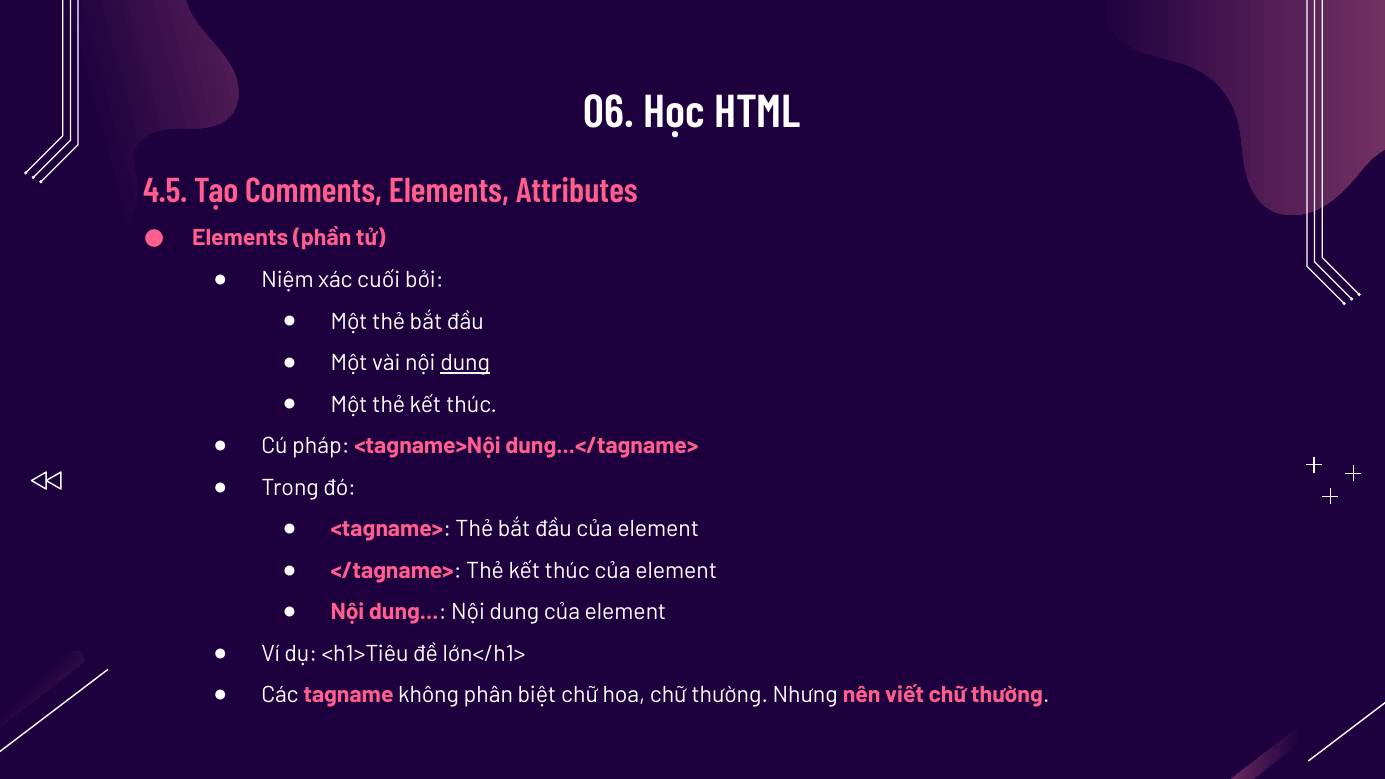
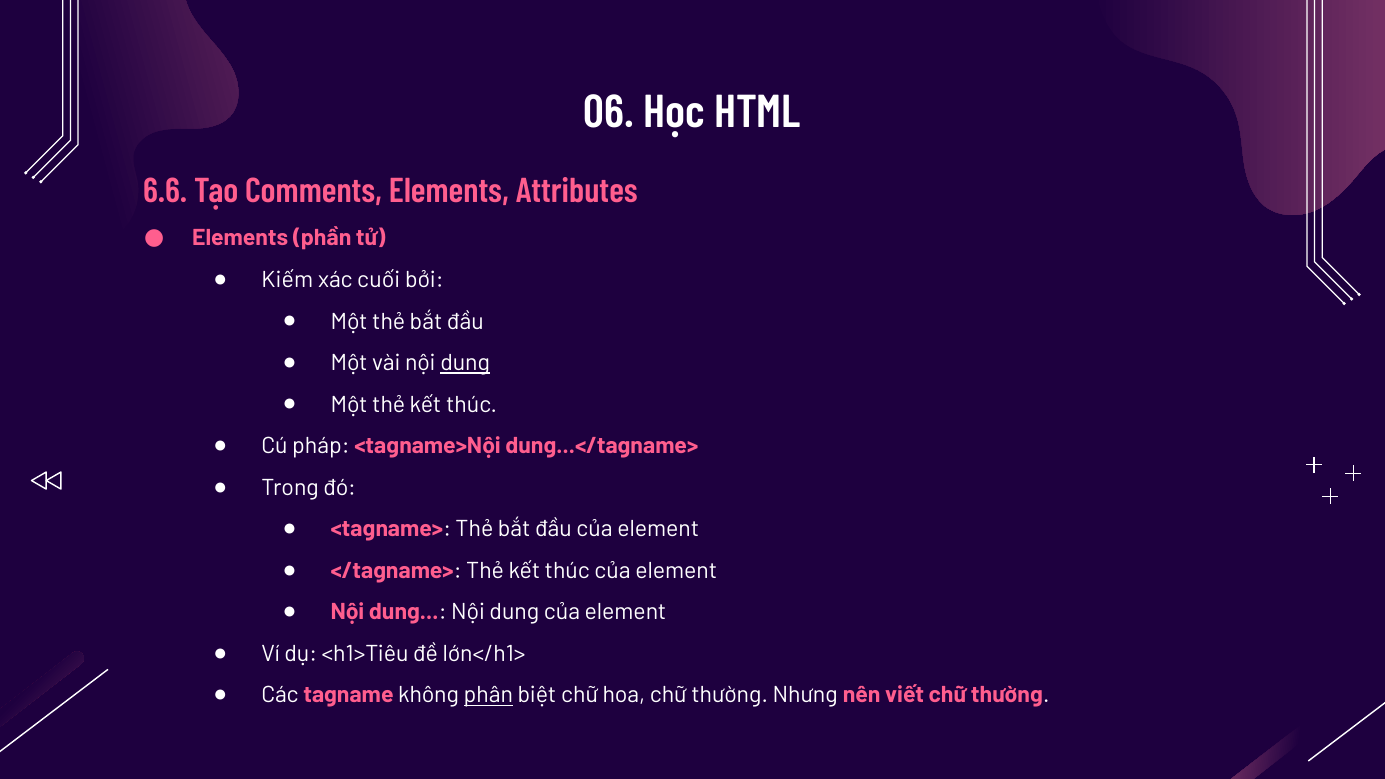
4.5: 4.5 -> 6.6 (165, 191)
Niệm: Niệm -> Kiếm (287, 280)
phân underline: none -> present (488, 695)
